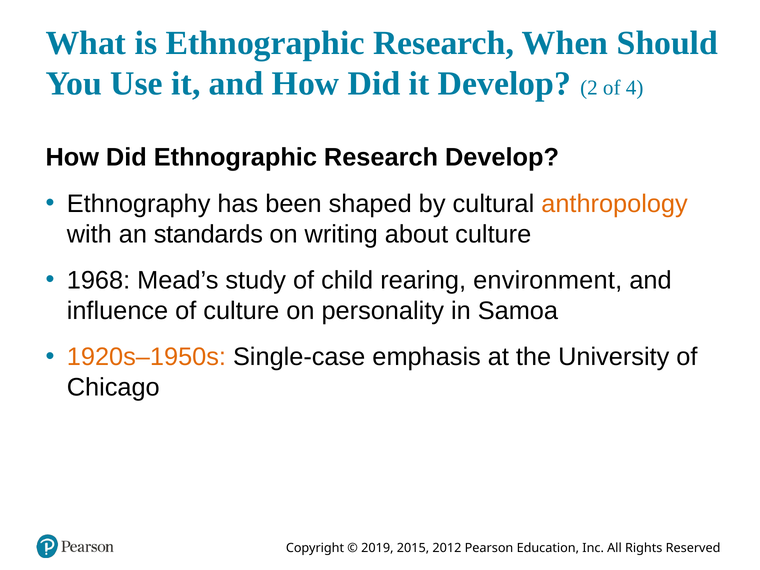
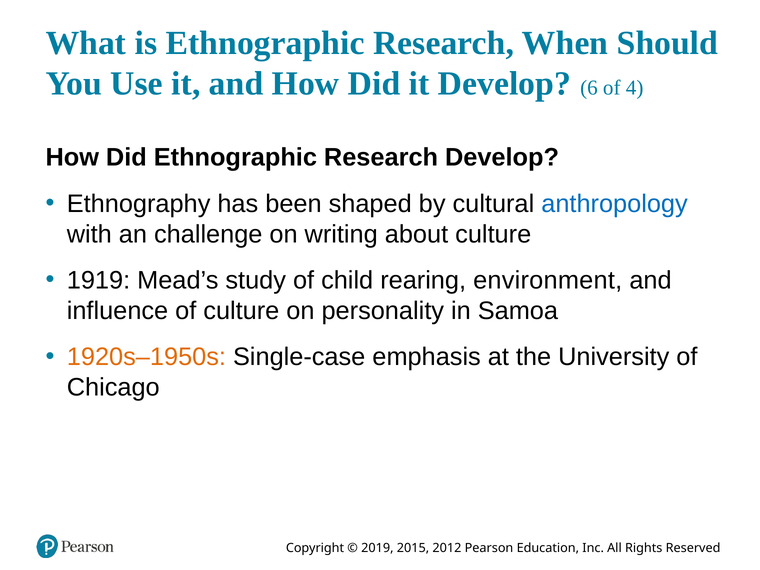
2: 2 -> 6 (589, 88)
anthropology colour: orange -> blue (615, 204)
standards: standards -> challenge (208, 234)
1968: 1968 -> 1919 (98, 280)
